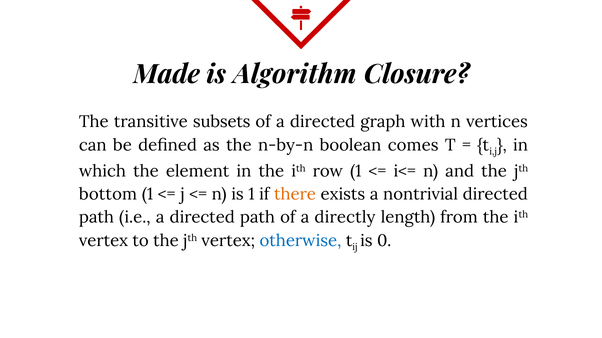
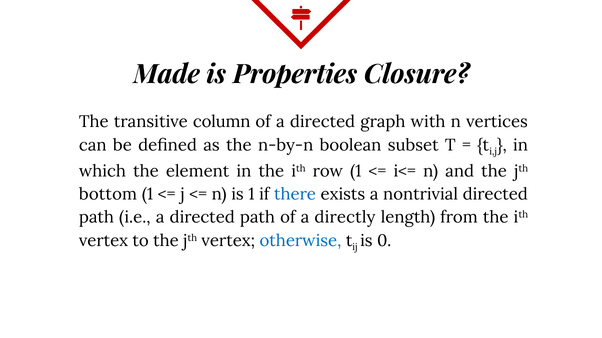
Algorithm: Algorithm -> Properties (295, 74)
subsets: subsets -> column (222, 122)
comes: comes -> subset (413, 146)
there colour: orange -> blue (295, 194)
